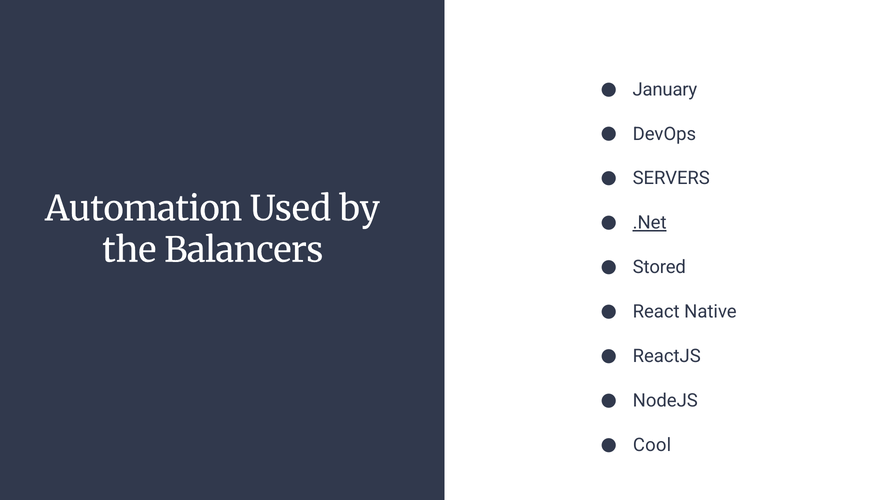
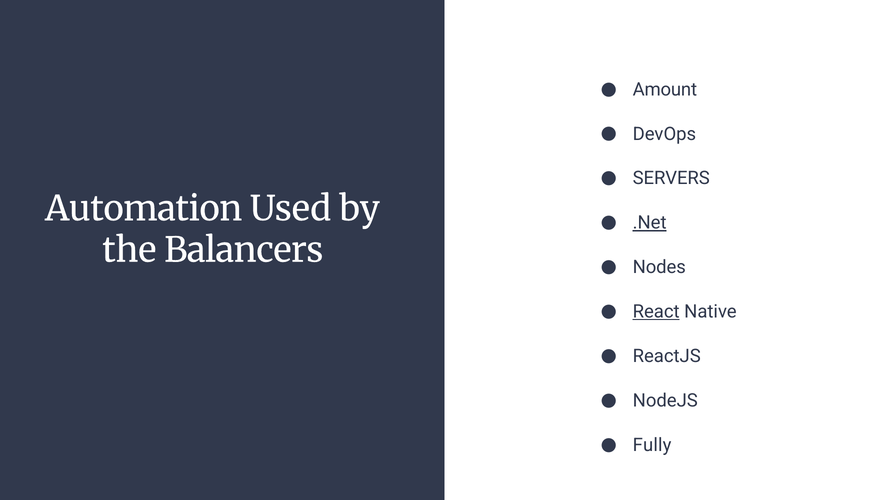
January: January -> Amount (665, 90)
Stored: Stored -> Nodes (659, 267)
React underline: none -> present (656, 312)
Cool: Cool -> Fully (652, 445)
